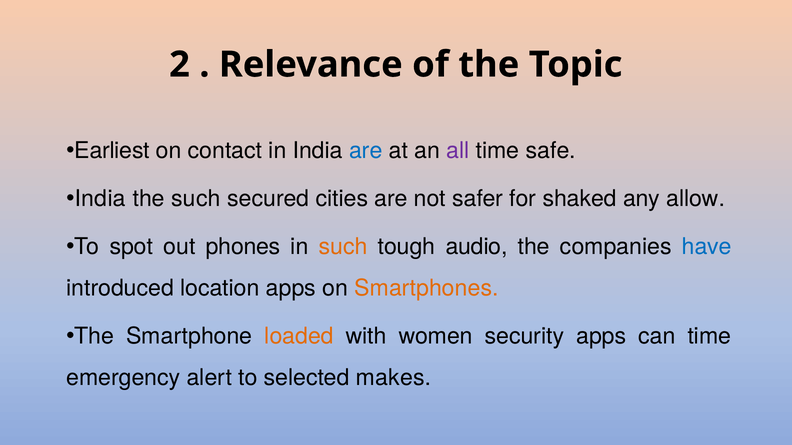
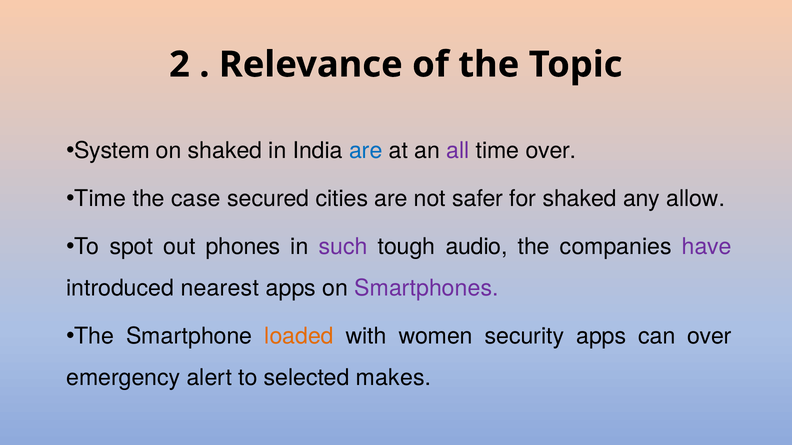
Earliest: Earliest -> System (112, 151)
on contact: contact -> shaked (225, 151)
time safe: safe -> over (551, 151)
India: India -> Time (100, 199)
the such: such -> case (196, 199)
such colour: orange -> purple (343, 247)
have colour: blue -> purple (707, 247)
location: location -> nearest (220, 288)
Smartphones colour: orange -> purple (426, 288)
can time: time -> over (709, 337)
